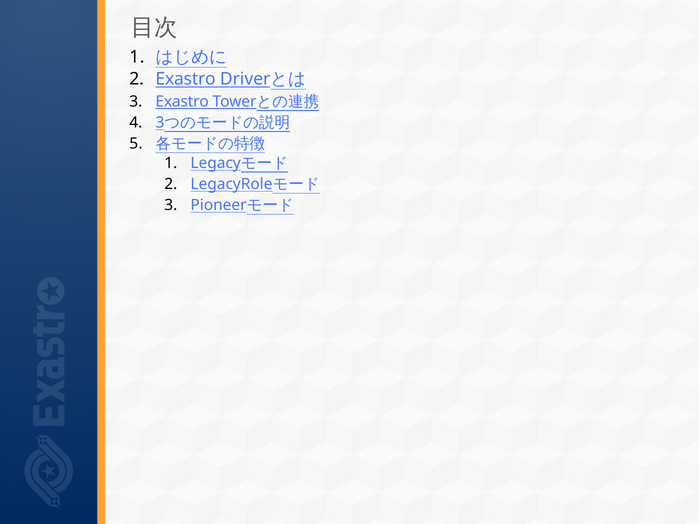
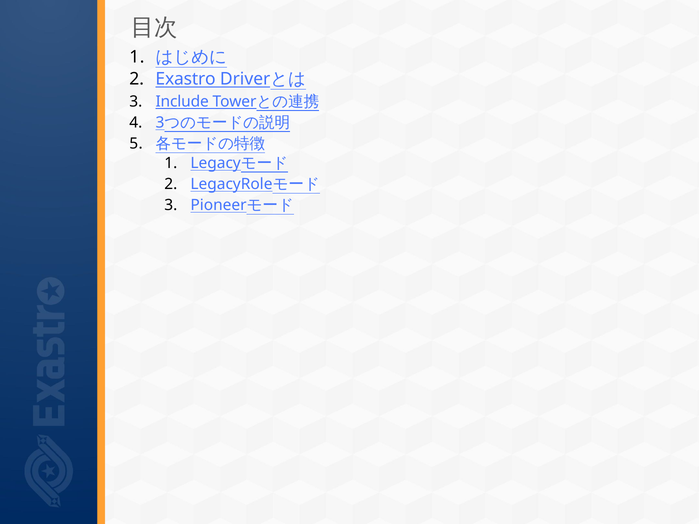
Exastro: Exastro -> Include (182, 102)
